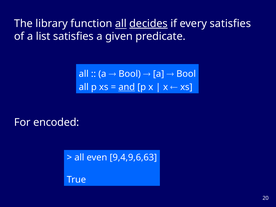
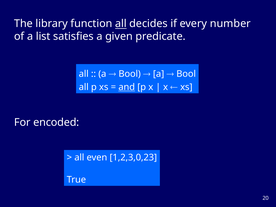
decides underline: present -> none (149, 24)
every satisfies: satisfies -> number (230, 24)
9,4,9,6,63: 9,4,9,6,63 -> 1,2,3,0,23 (133, 157)
